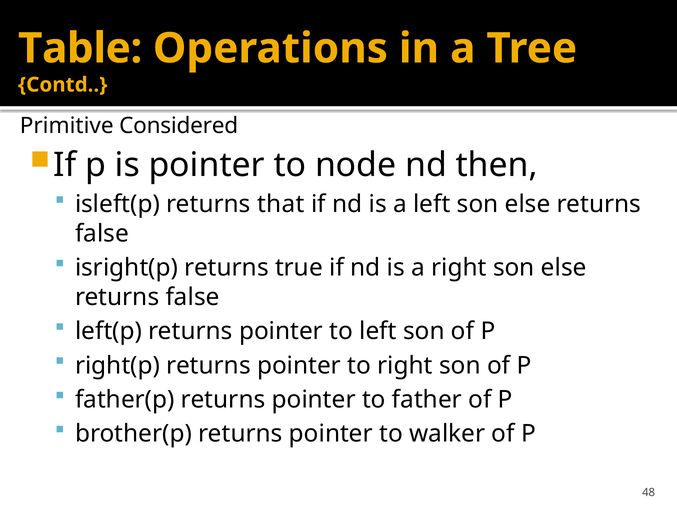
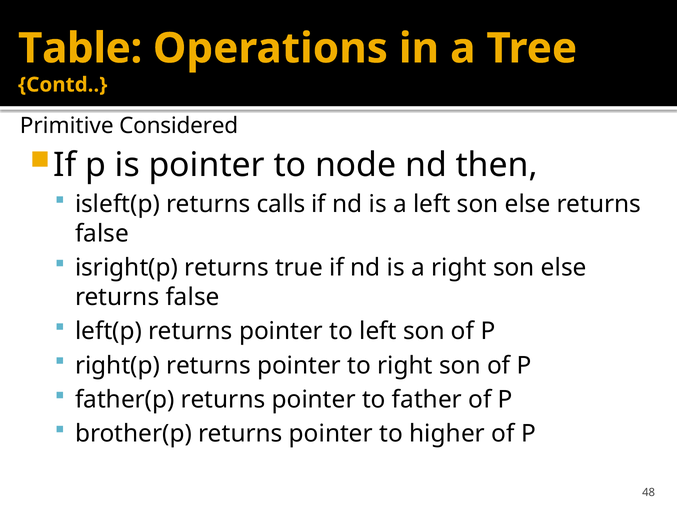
that: that -> calls (281, 204)
walker: walker -> higher (447, 434)
